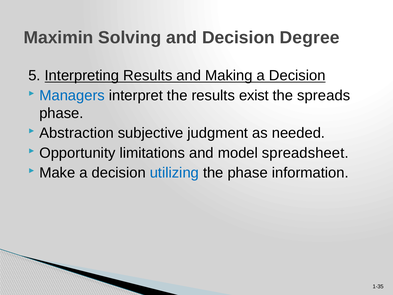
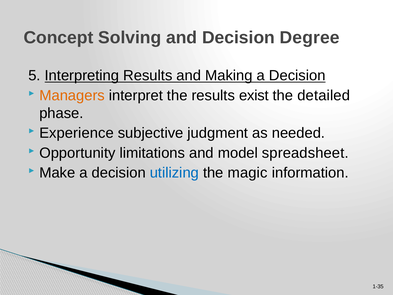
Maximin: Maximin -> Concept (58, 38)
Managers colour: blue -> orange (72, 95)
spreads: spreads -> detailed (324, 95)
Abstraction: Abstraction -> Experience (77, 133)
the phase: phase -> magic (248, 173)
